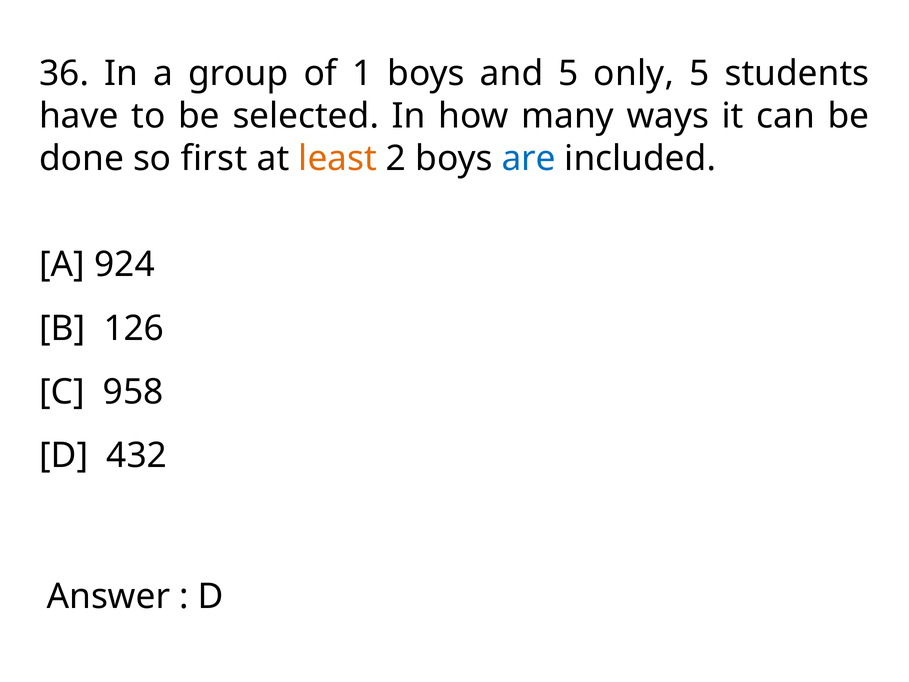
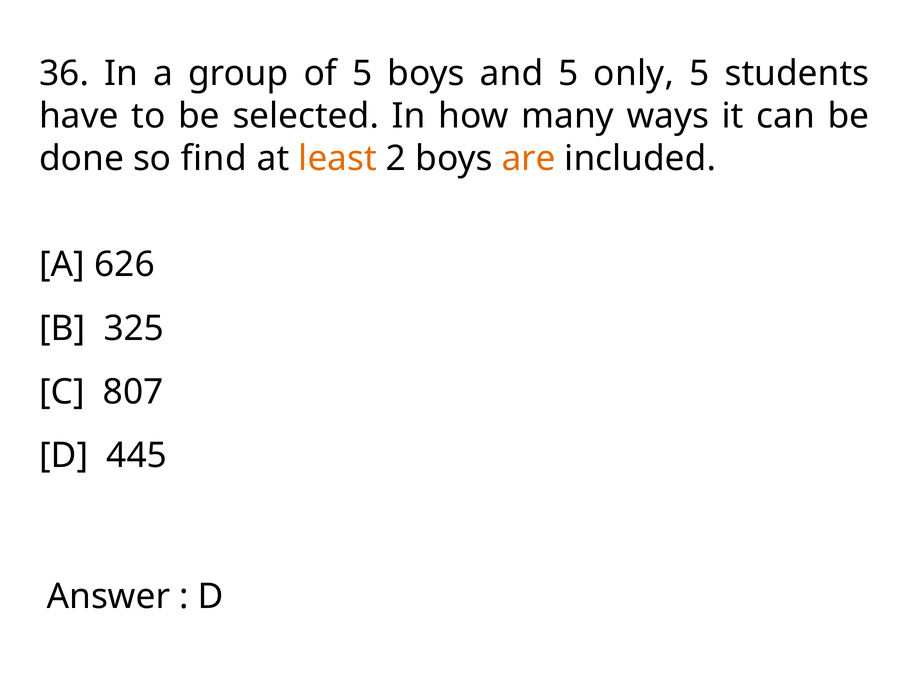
of 1: 1 -> 5 (362, 74)
first: first -> find (214, 158)
are colour: blue -> orange (529, 158)
924: 924 -> 626 (124, 265)
126: 126 -> 325 (134, 328)
958: 958 -> 807 (133, 392)
432: 432 -> 445 (137, 456)
